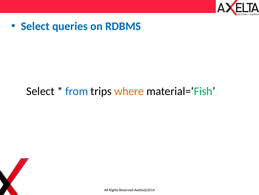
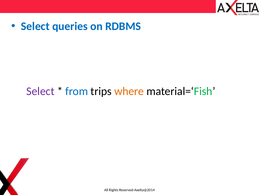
Select colour: black -> purple (40, 91)
